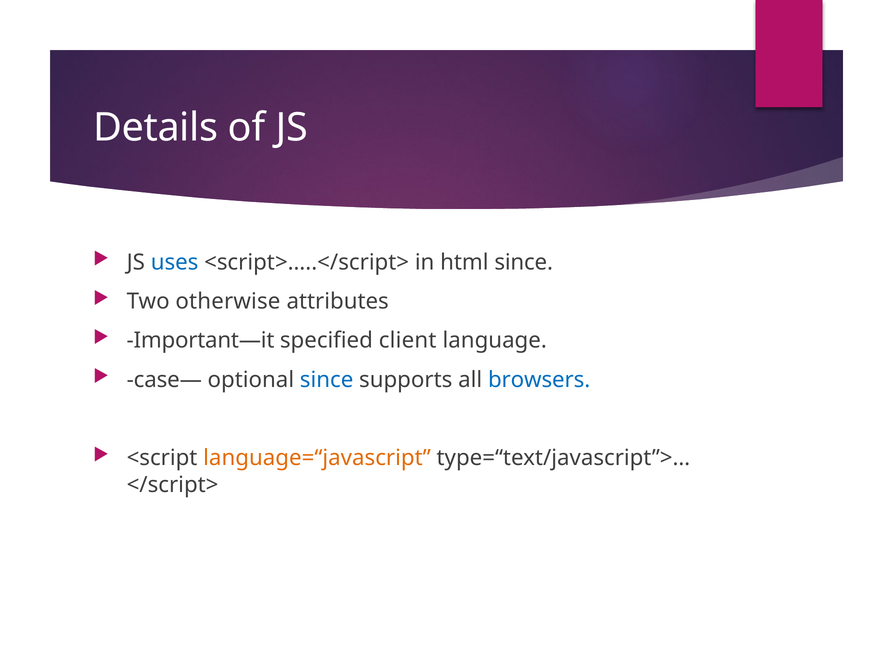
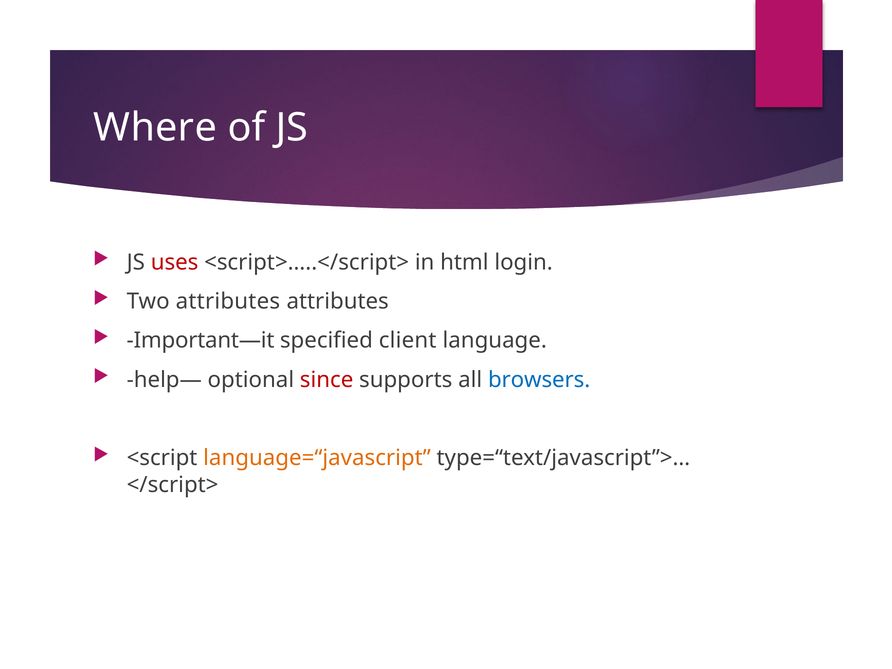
Details: Details -> Where (155, 128)
uses colour: blue -> red (175, 262)
html since: since -> login (524, 262)
Two otherwise: otherwise -> attributes (228, 301)
case—: case— -> help— (164, 380)
since colour: blue -> red (327, 380)
